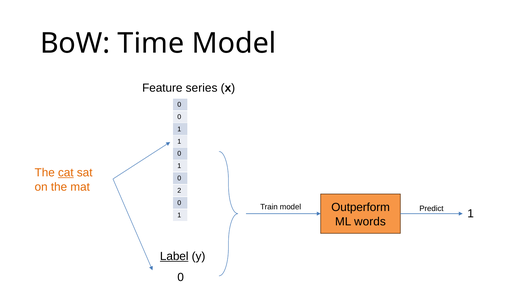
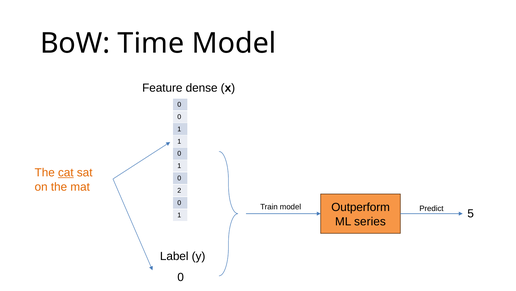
series: series -> dense (202, 88)
Predict 1: 1 -> 5 (471, 213)
words: words -> series (370, 221)
Label underline: present -> none (174, 256)
